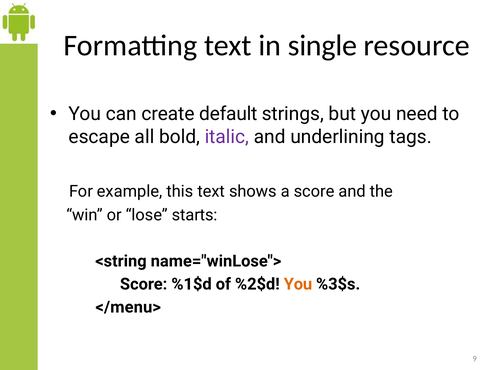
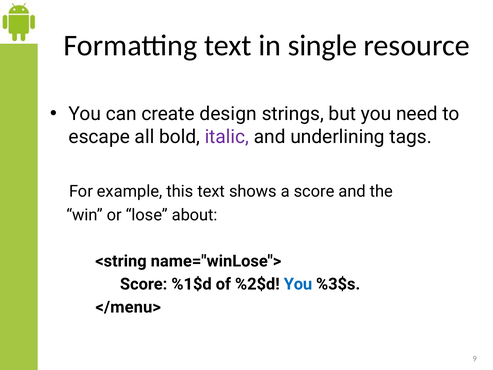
default: default -> design (228, 114)
starts: starts -> about (195, 215)
You colour: orange -> blue (298, 284)
